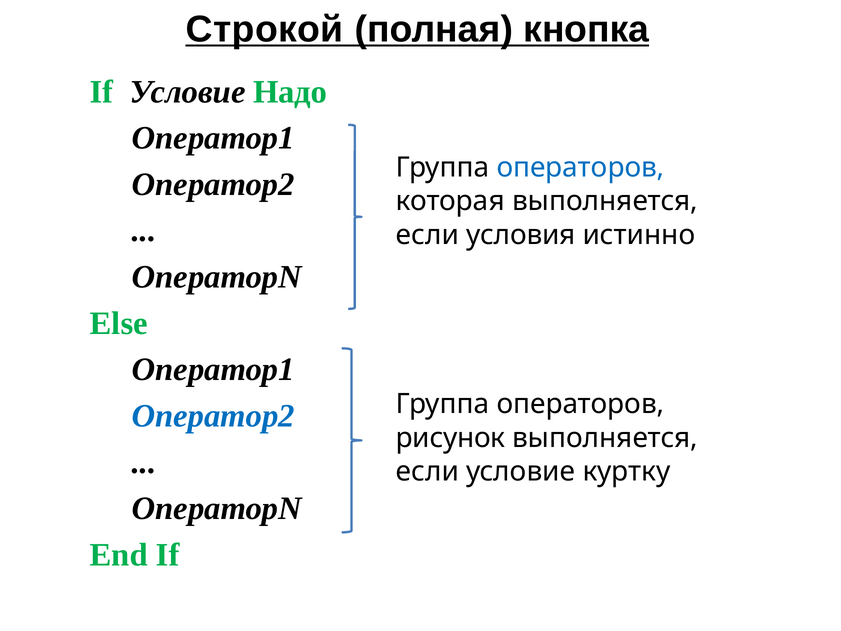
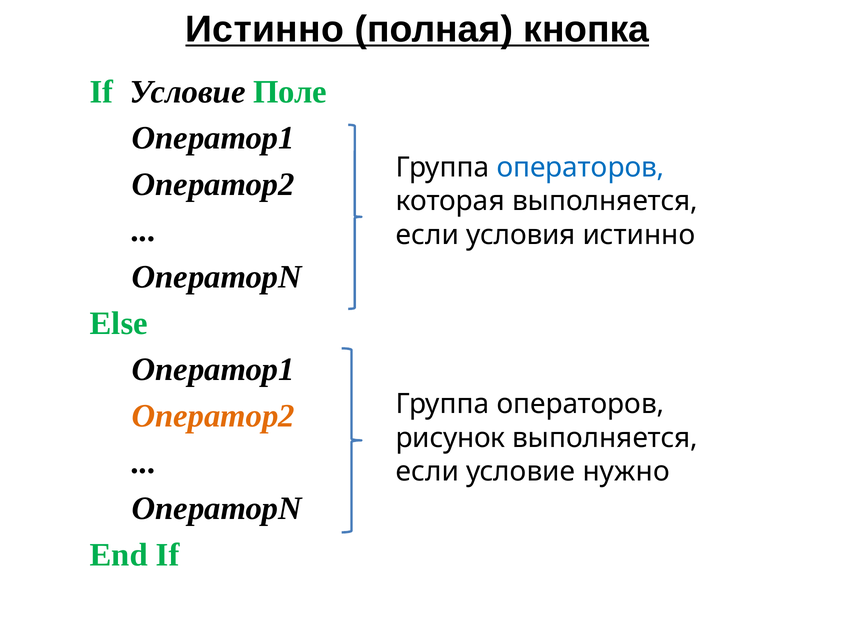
Строкой: Строкой -> Истинно (265, 29)
Надо: Надо -> Поле (290, 92)
Оператор2 colour: blue -> orange (213, 416)
куртку: куртку -> нужно (626, 471)
